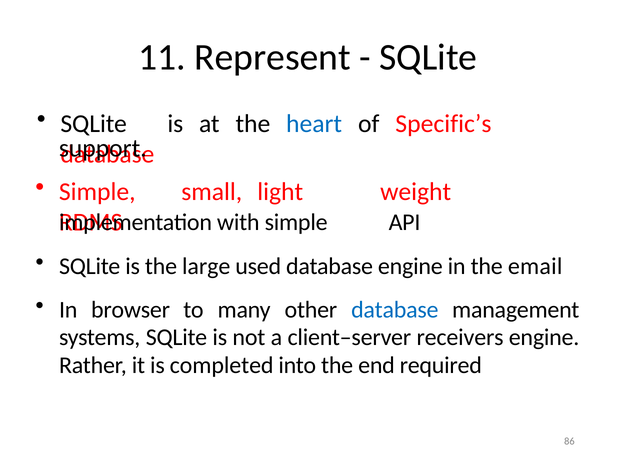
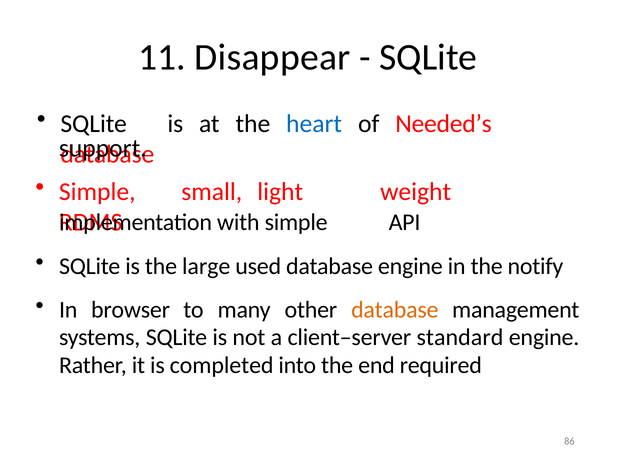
Represent: Represent -> Disappear (272, 57)
Specific’s: Specific’s -> Needed’s (444, 124)
email: email -> notify (535, 266)
database colour: blue -> orange (395, 310)
receivers: receivers -> standard (460, 337)
